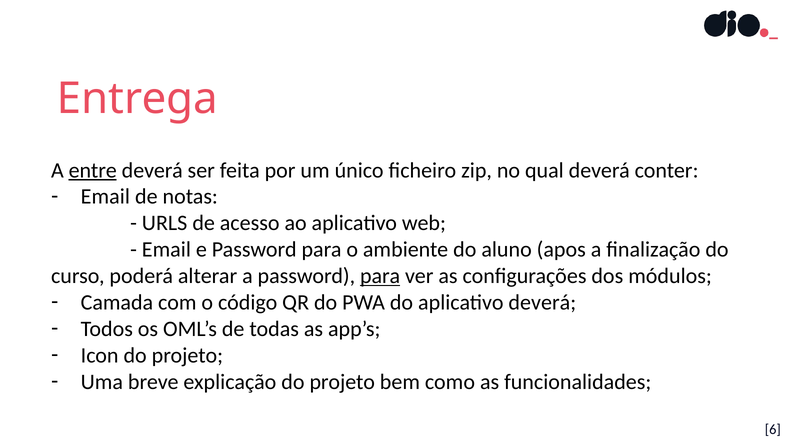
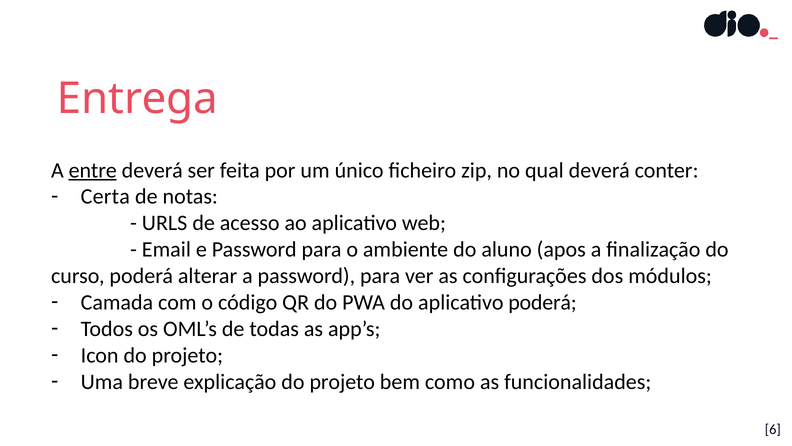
Email: Email -> Certa (105, 197)
para underline: present -> none (380, 276)
aplicativo deverá: deverá -> poderá (542, 302)
